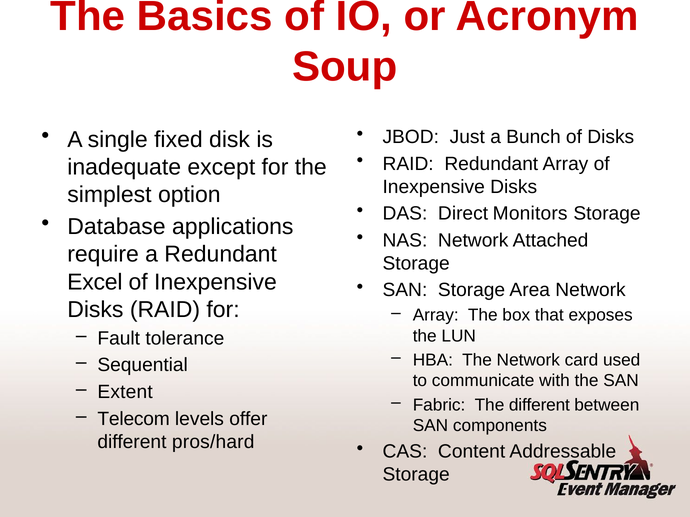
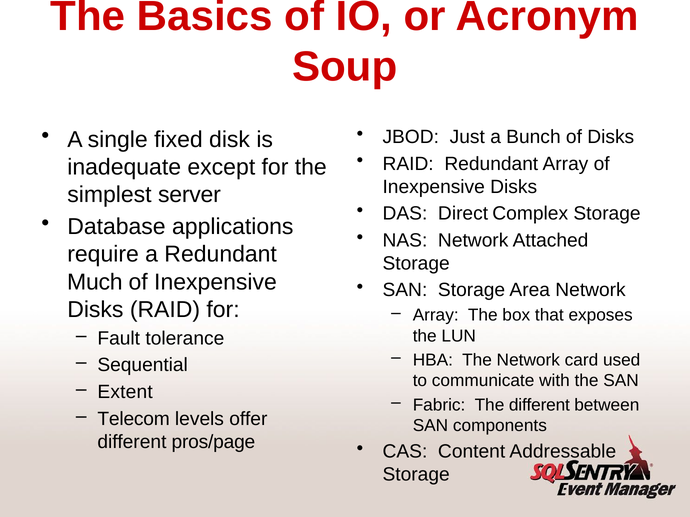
option: option -> server (189, 195)
Monitors: Monitors -> Complex (530, 214)
Excel: Excel -> Much (95, 282)
pros/hard: pros/hard -> pros/page (213, 442)
